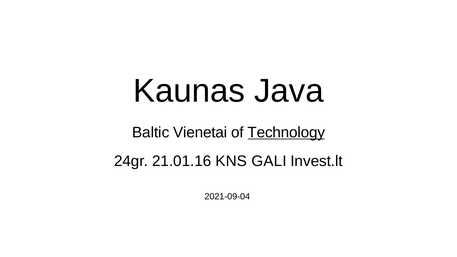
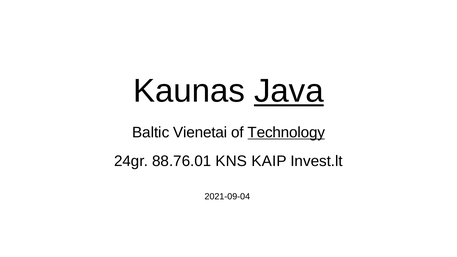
Java underline: none -> present (289, 91)
21.01.16: 21.01.16 -> 88.76.01 (182, 161)
GALI: GALI -> KAIP (269, 161)
